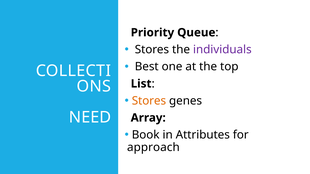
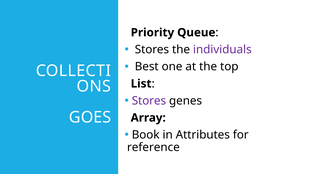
Stores colour: orange -> purple (149, 101)
NEED: NEED -> GOES (90, 118)
approach: approach -> reference (153, 148)
